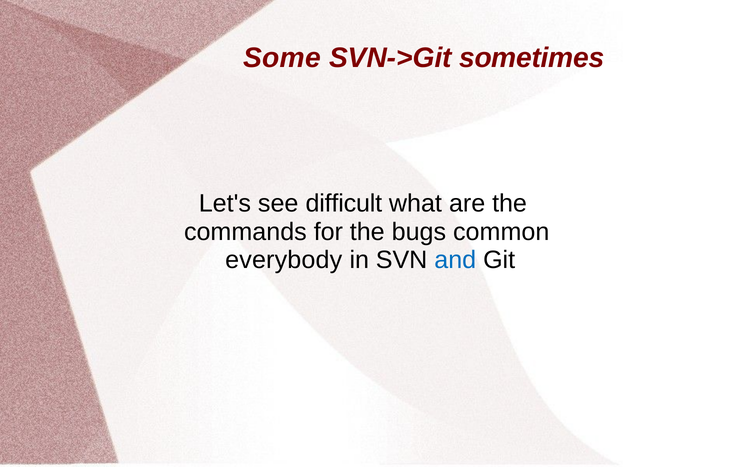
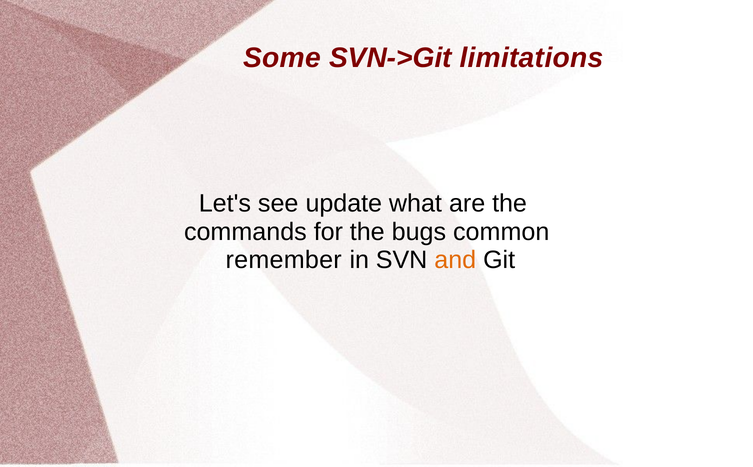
sometimes: sometimes -> limitations (531, 58)
difficult: difficult -> update (344, 203)
everybody: everybody -> remember (284, 260)
and colour: blue -> orange (455, 260)
